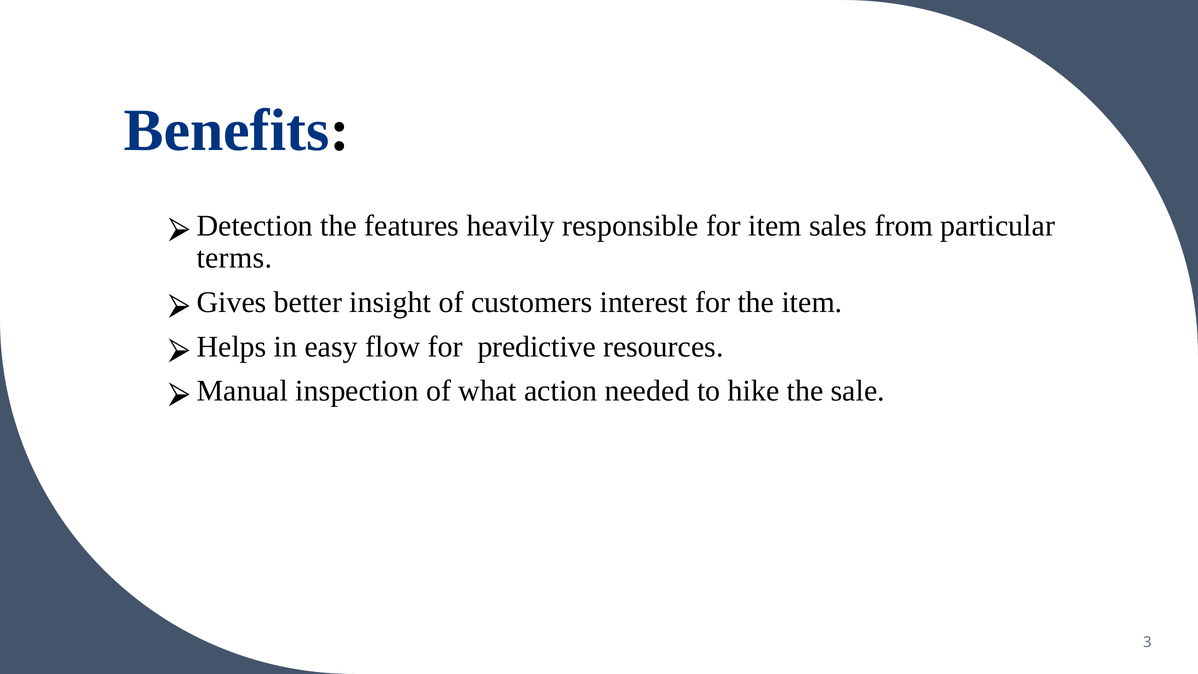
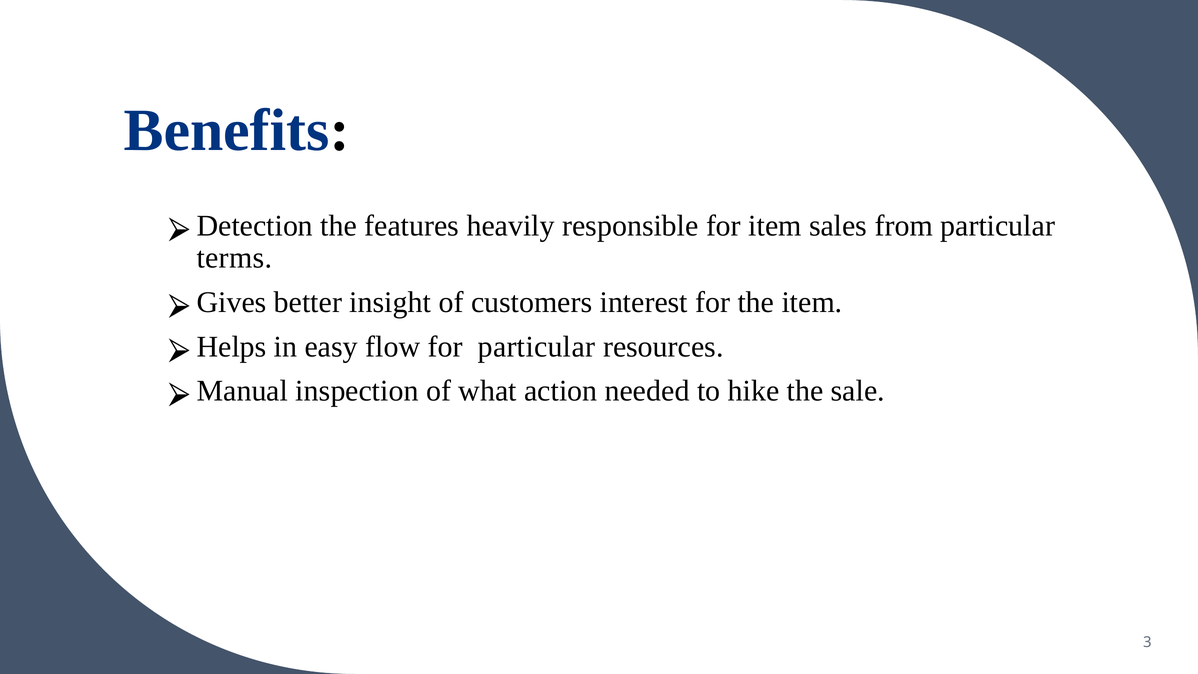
for predictive: predictive -> particular (536, 347)
